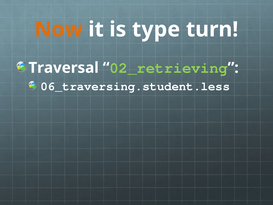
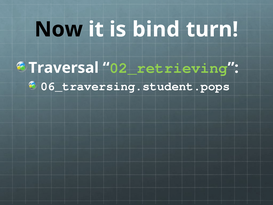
Now colour: orange -> black (59, 29)
type: type -> bind (156, 29)
06_traversing.student.less: 06_traversing.student.less -> 06_traversing.student.pops (135, 86)
